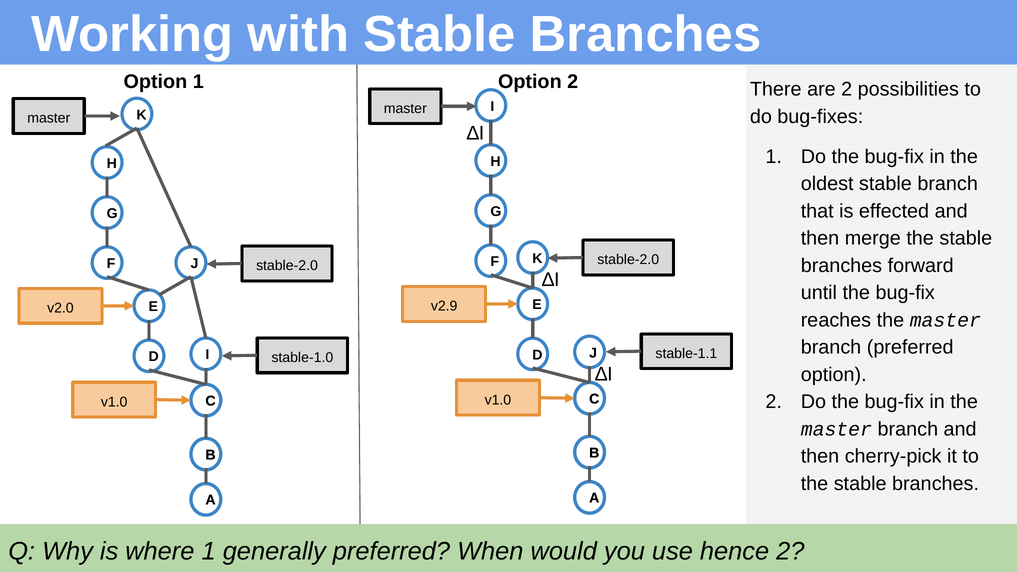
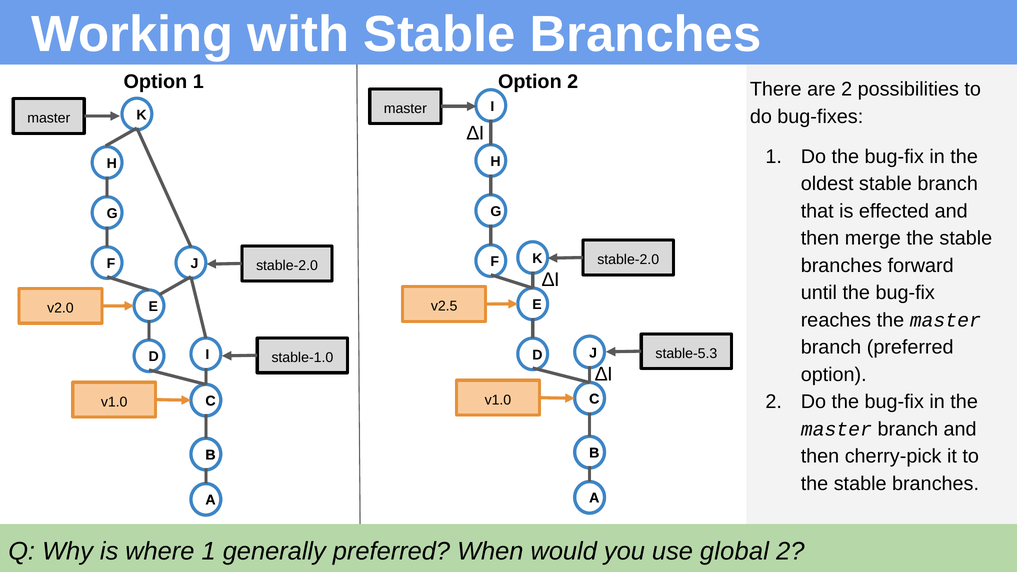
v2.9: v2.9 -> v2.5 (444, 306)
stable-1.1: stable-1.1 -> stable-5.3 (686, 354)
hence: hence -> global (734, 551)
